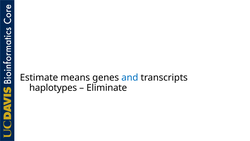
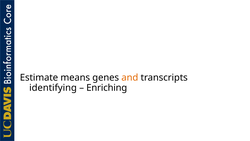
and colour: blue -> orange (130, 77)
haplotypes: haplotypes -> identifying (53, 87)
Eliminate: Eliminate -> Enriching (107, 87)
